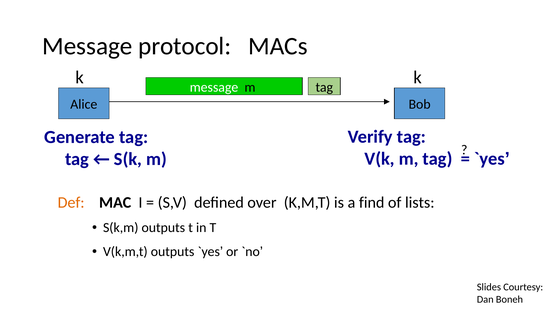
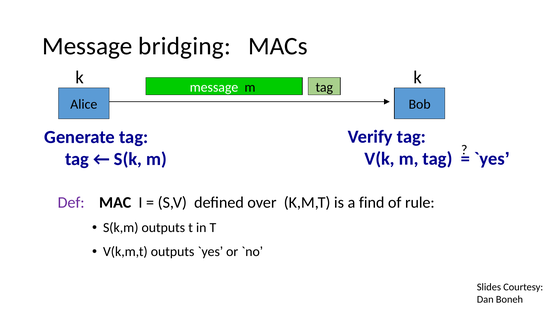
protocol: protocol -> bridging (184, 46)
Def colour: orange -> purple (71, 203)
lists: lists -> rule (420, 203)
